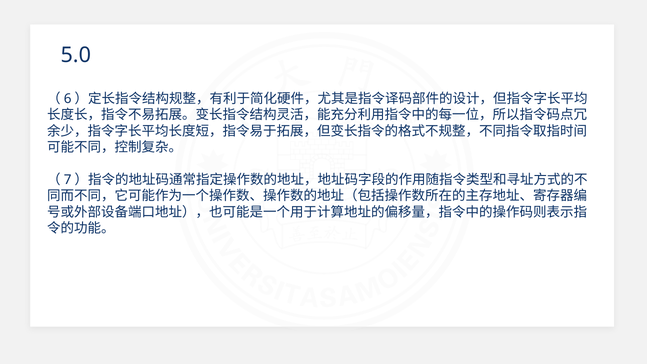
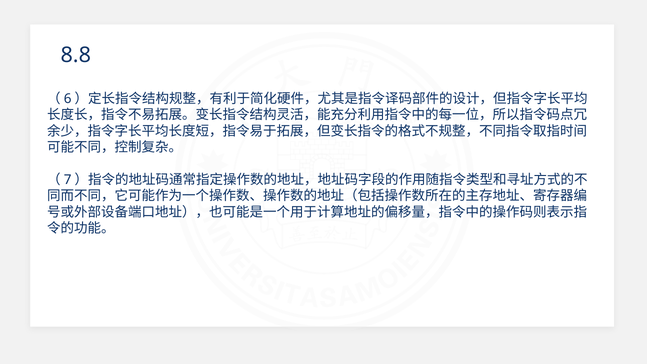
5.0: 5.0 -> 8.8 (76, 55)
